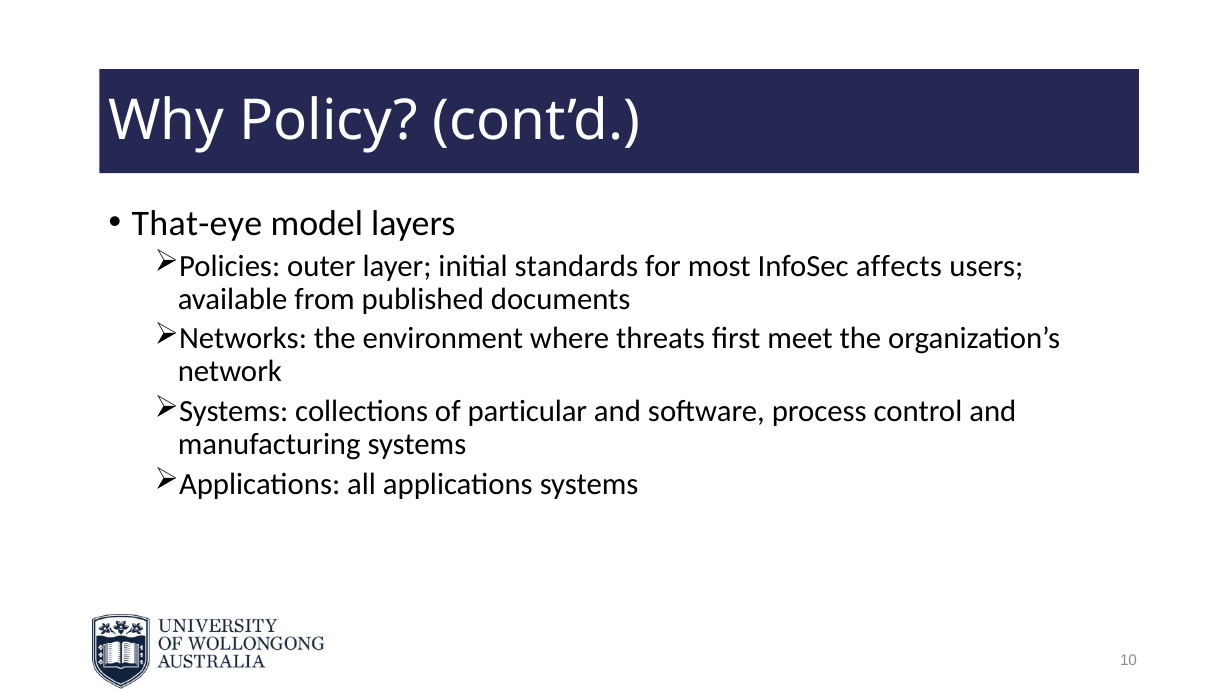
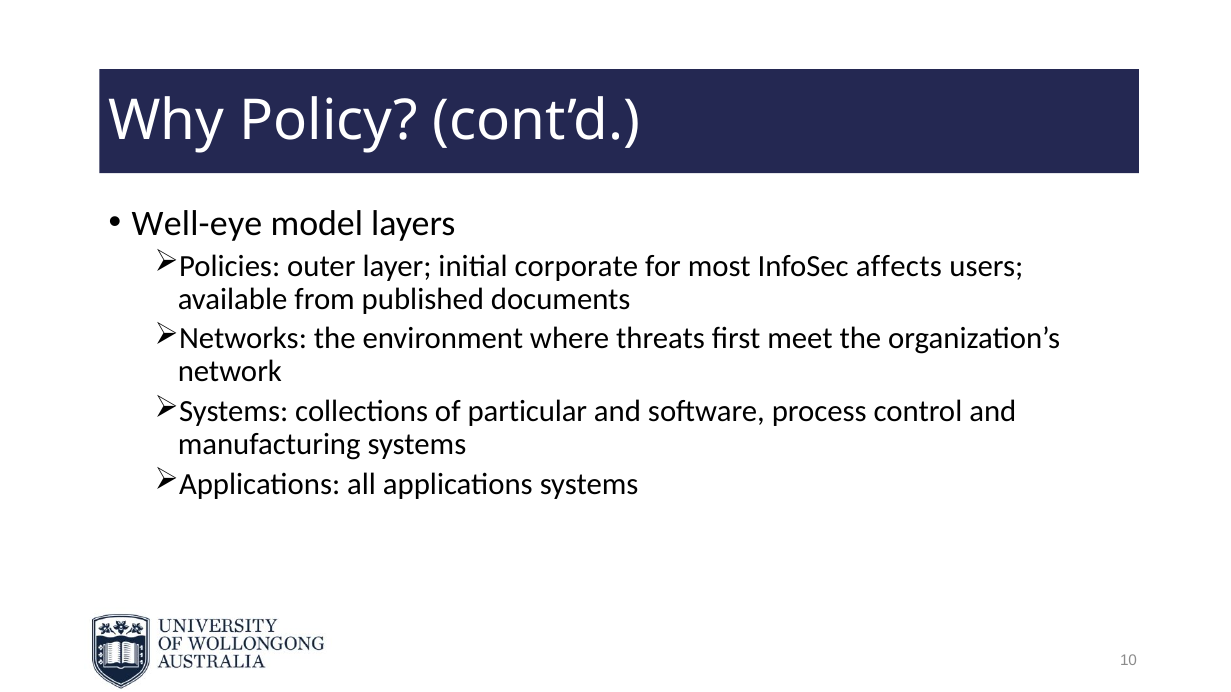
That-eye: That-eye -> Well-eye (197, 224)
standards: standards -> corporate (576, 266)
